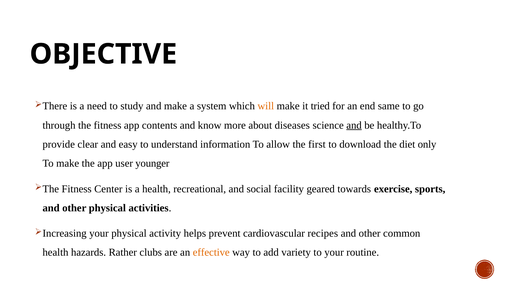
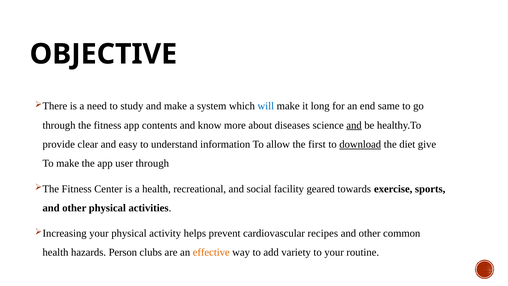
will colour: orange -> blue (266, 106)
tried: tried -> long (320, 106)
download underline: none -> present (360, 144)
only: only -> give (427, 144)
user younger: younger -> through (152, 163)
Rather: Rather -> Person (123, 252)
